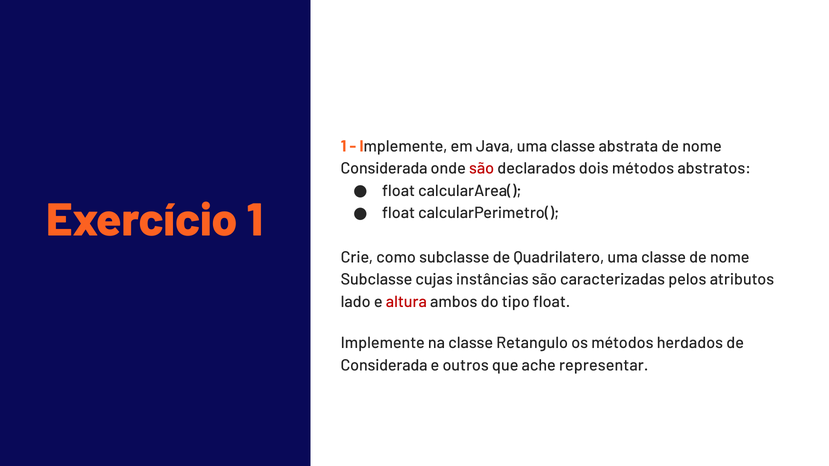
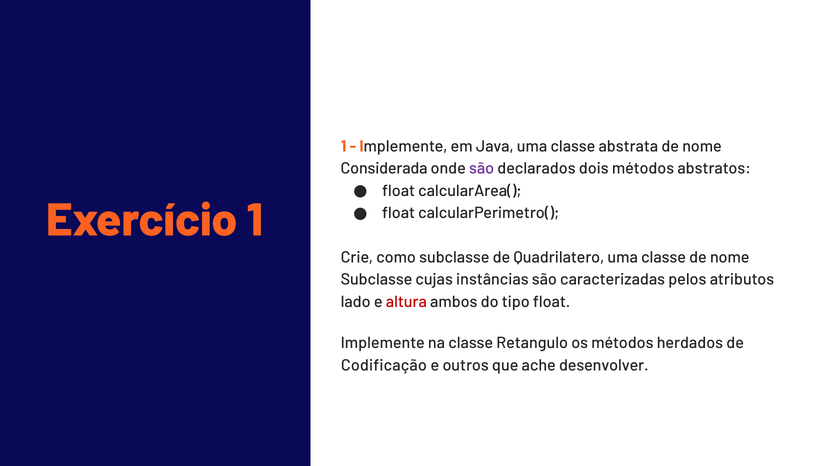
são colour: red -> purple (482, 169)
Considerada: Considerada -> Codificação (384, 365)
representar: representar -> desenvolver (604, 365)
